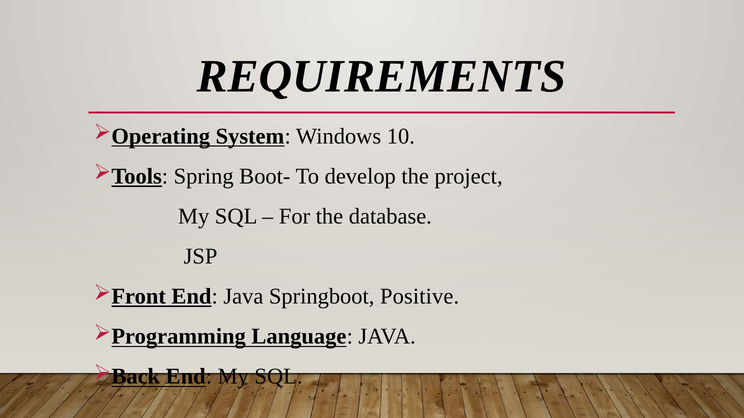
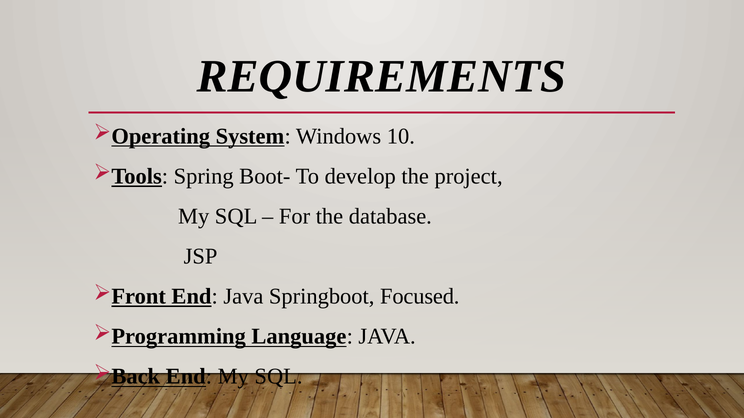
Positive: Positive -> Focused (420, 297)
